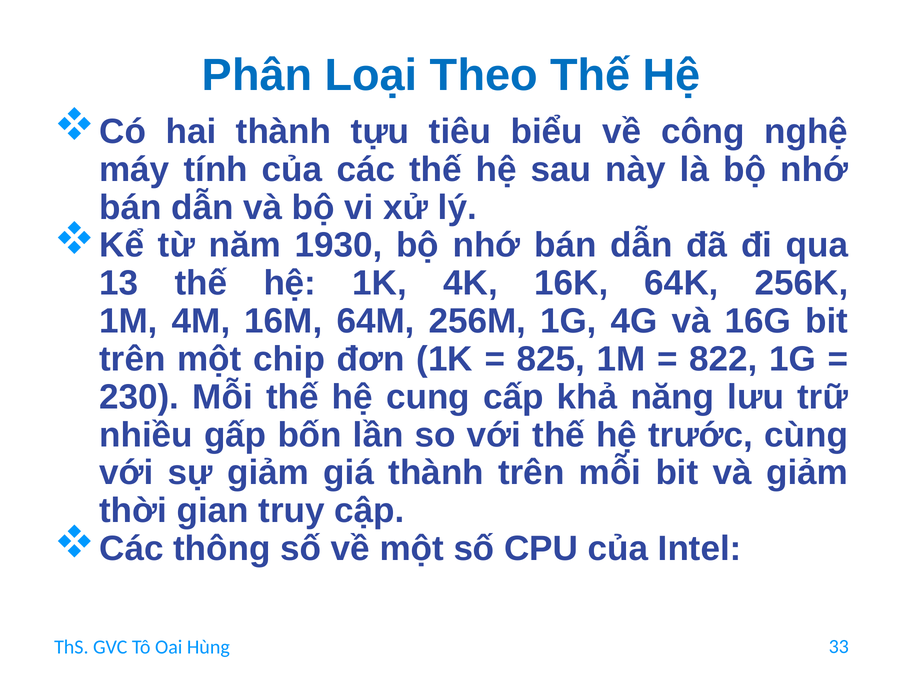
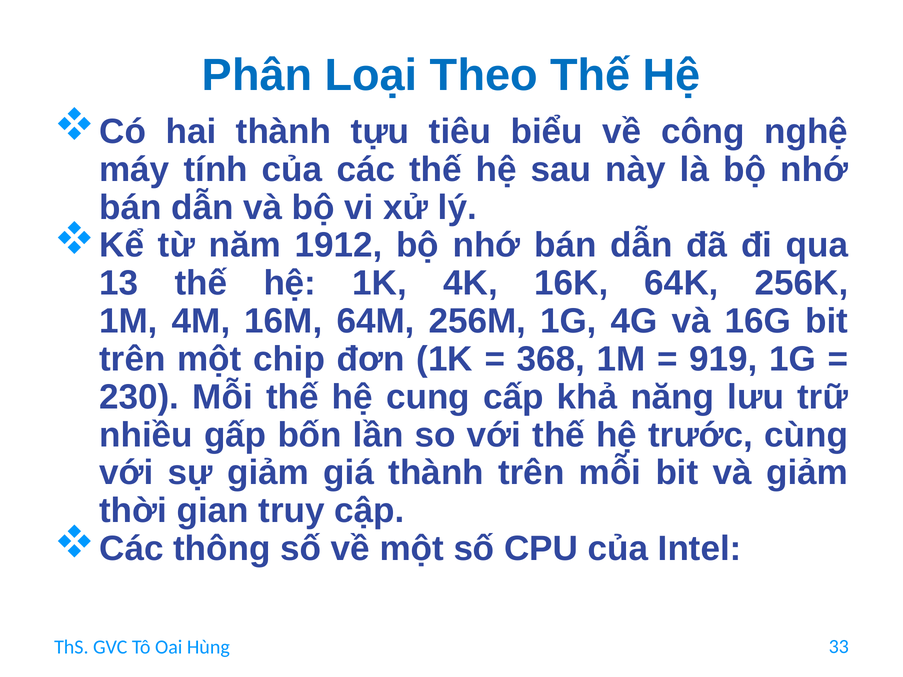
1930: 1930 -> 1912 (339, 245)
825: 825 -> 368 (551, 359)
822: 822 -> 919 (723, 359)
